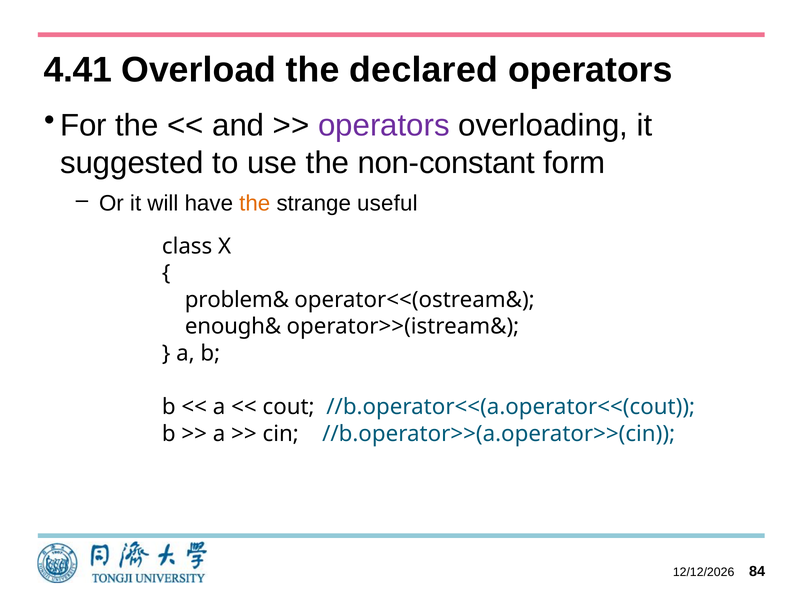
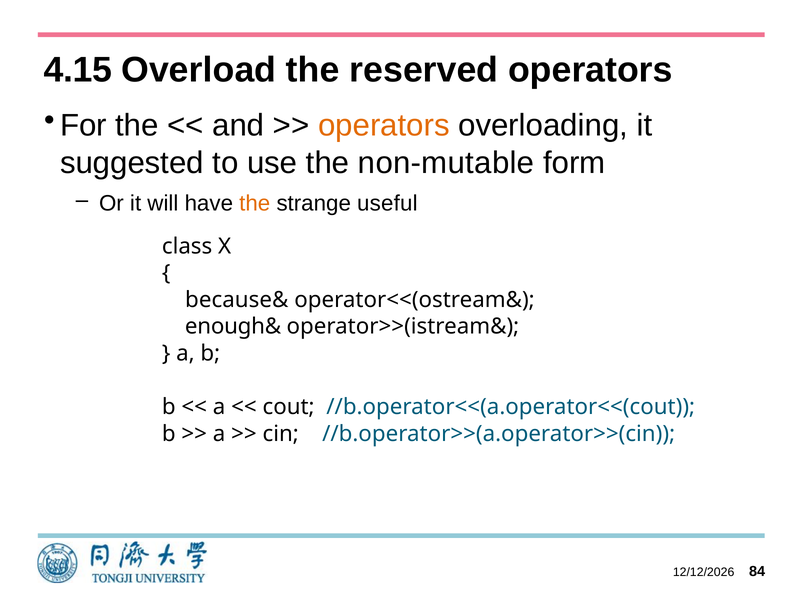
4.41: 4.41 -> 4.15 (78, 70)
declared: declared -> reserved (424, 70)
operators colour: purple -> orange (384, 125)
non-constant: non-constant -> non-mutable (446, 163)
problem&: problem& -> because& (237, 300)
